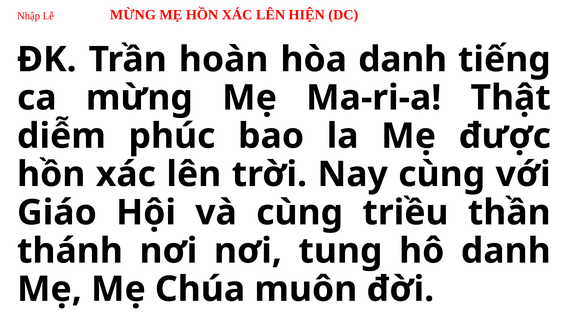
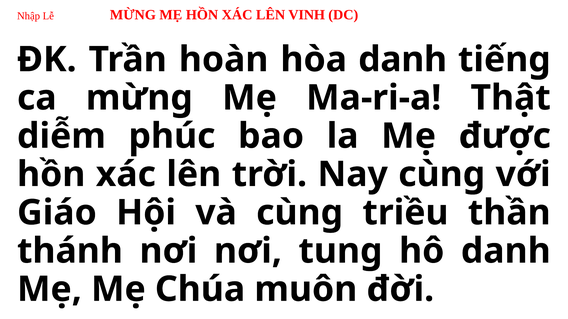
HIỆN: HIỆN -> VINH (307, 15)
